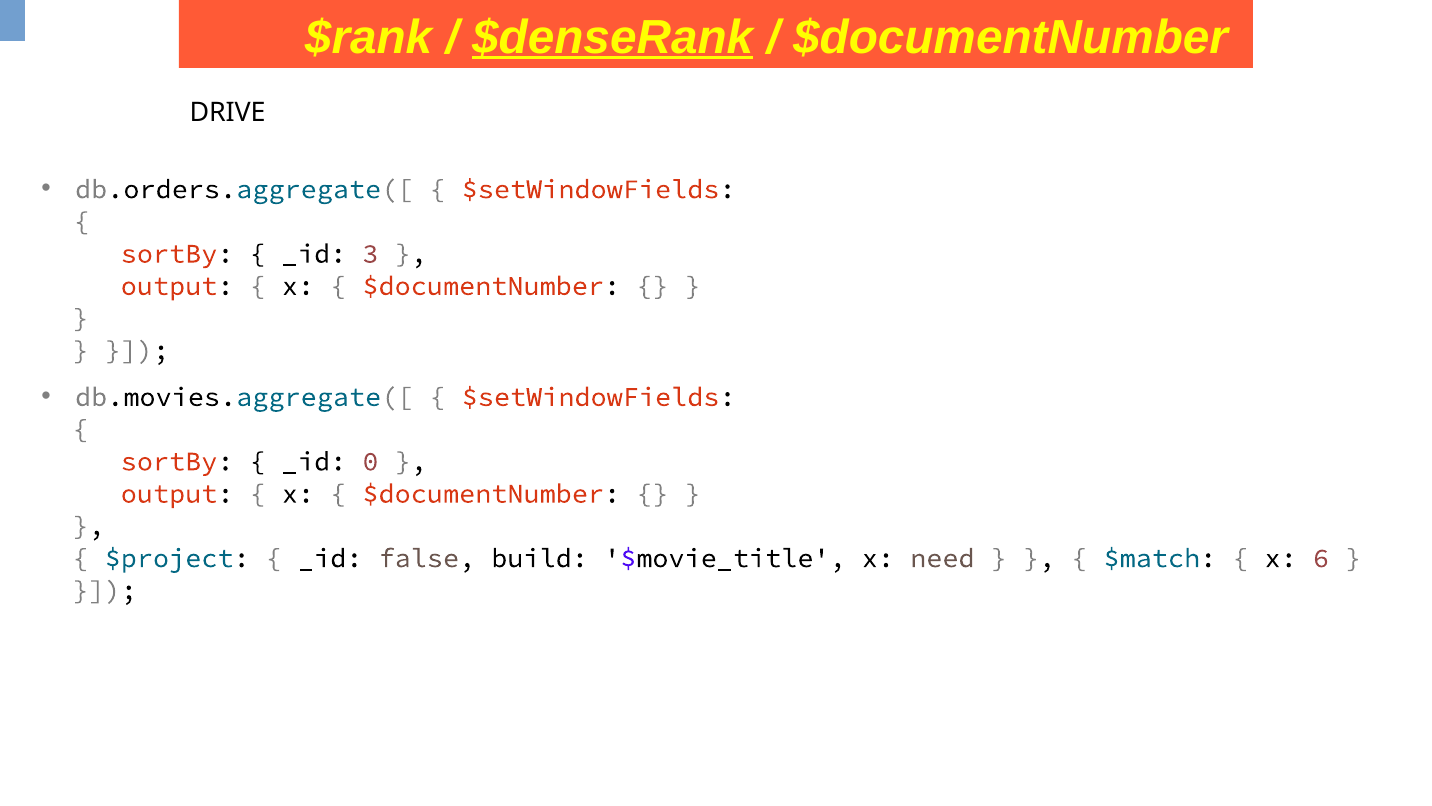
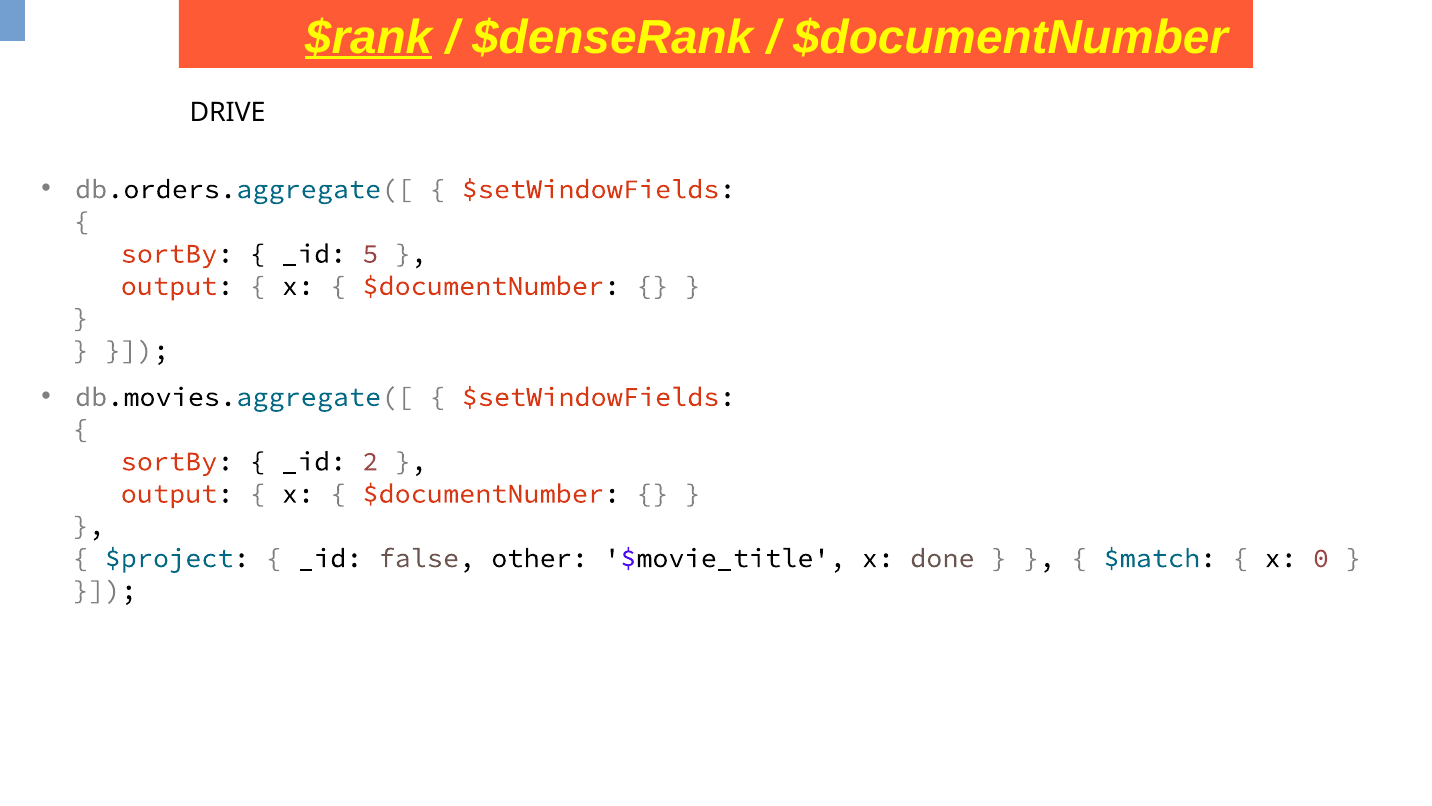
$rank underline: none -> present (369, 37)
$denseRank underline: present -> none (613, 37)
3: 3 -> 5 (370, 254)
0: 0 -> 2 (370, 461)
build: build -> other (540, 558)
need: need -> done (942, 558)
6: 6 -> 0 (1321, 558)
